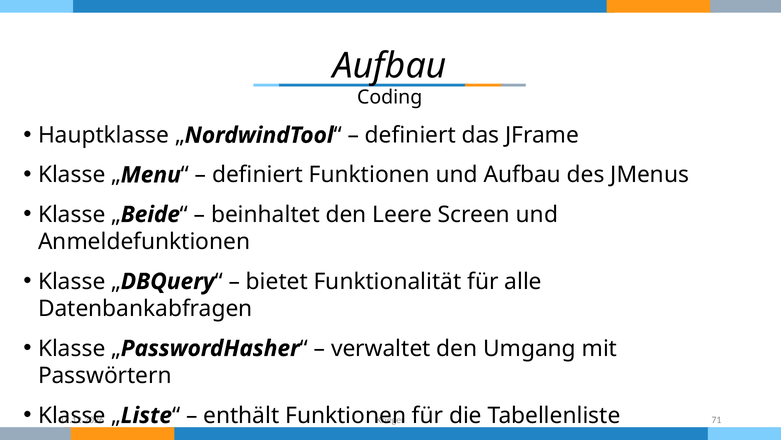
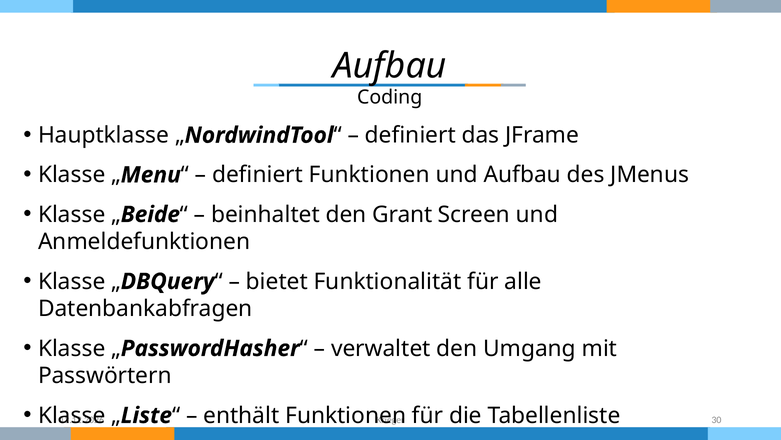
Leere: Leere -> Grant (402, 214)
71: 71 -> 30 (716, 419)
